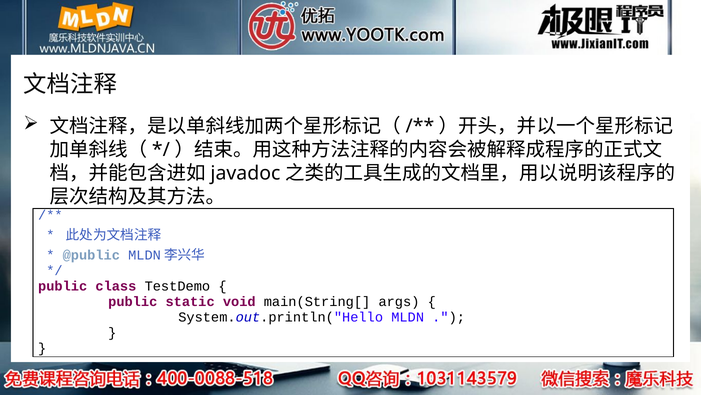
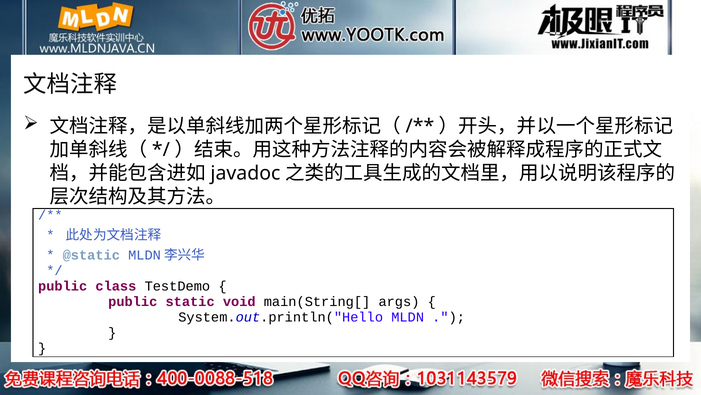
@public: @public -> @static (91, 255)
